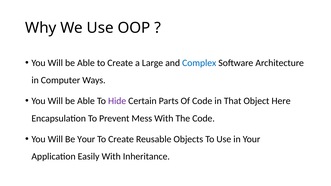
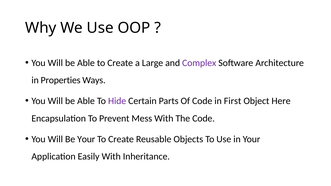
Complex colour: blue -> purple (199, 63)
Computer: Computer -> Properties (61, 80)
That: That -> First (233, 101)
